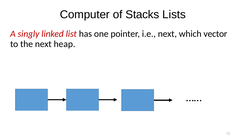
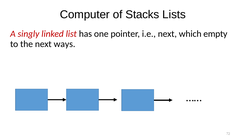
vector: vector -> empty (215, 34)
heap: heap -> ways (65, 44)
